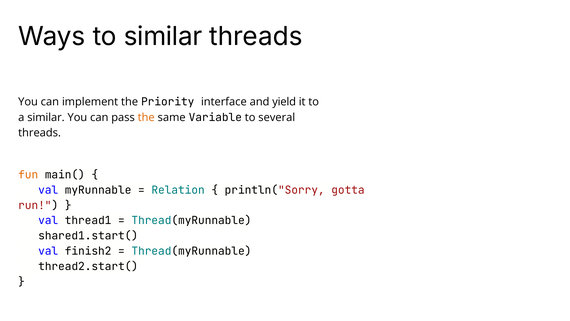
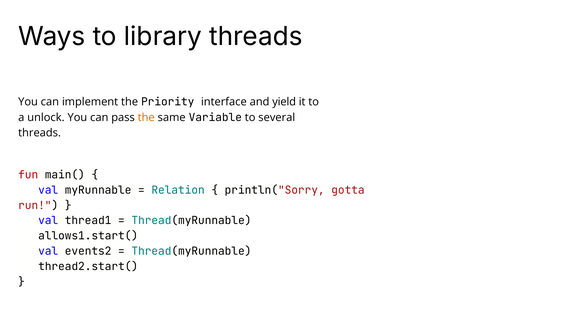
to similar: similar -> library (163, 37)
a similar: similar -> unlock (46, 117)
fun colour: orange -> red (28, 175)
shared1.start(: shared1.start( -> allows1.start( (88, 236)
finish2: finish2 -> events2 (88, 251)
